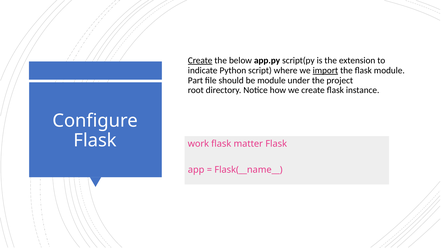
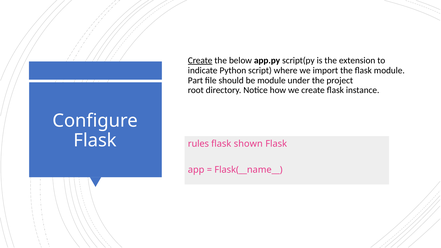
import underline: present -> none (325, 70)
work: work -> rules (198, 144)
matter: matter -> shown (248, 144)
